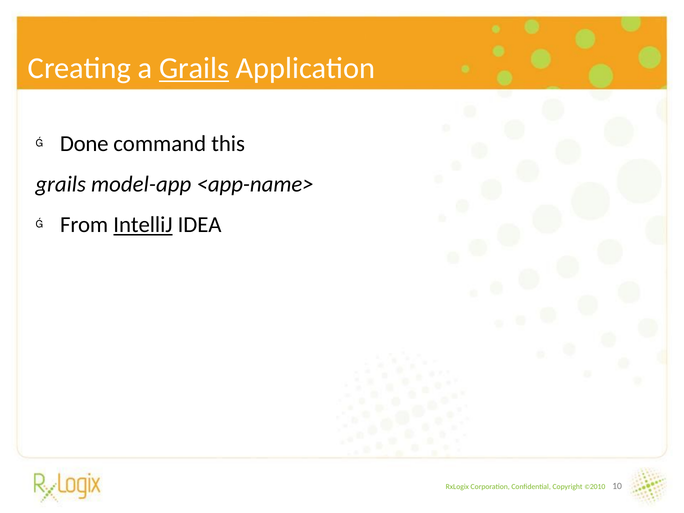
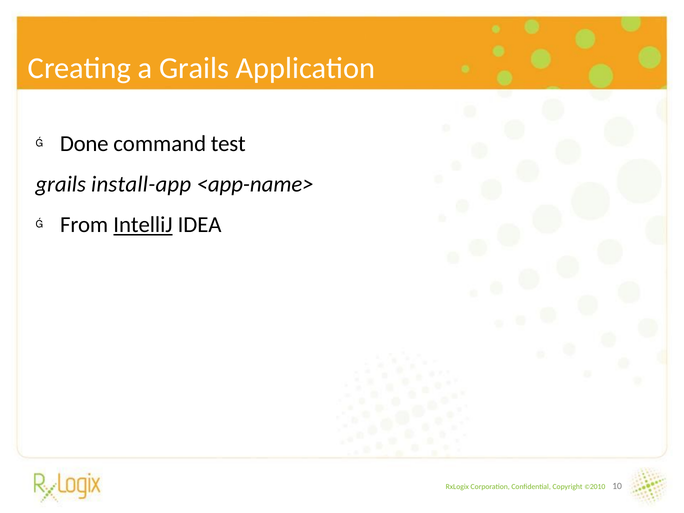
Grails underline: present -> none (194, 68)
this: this -> test (228, 143)
model-app: model-app -> install-app (141, 184)
